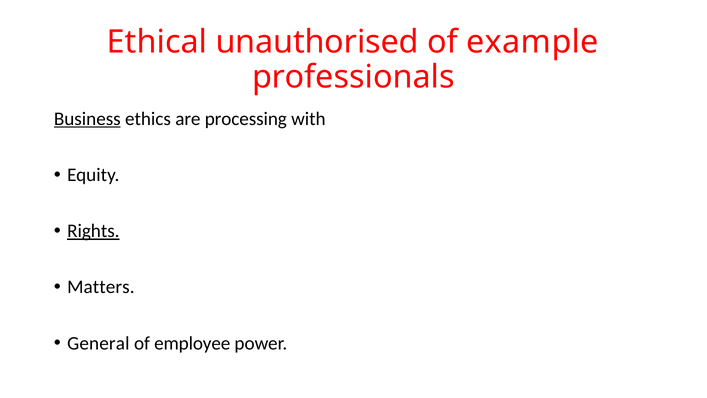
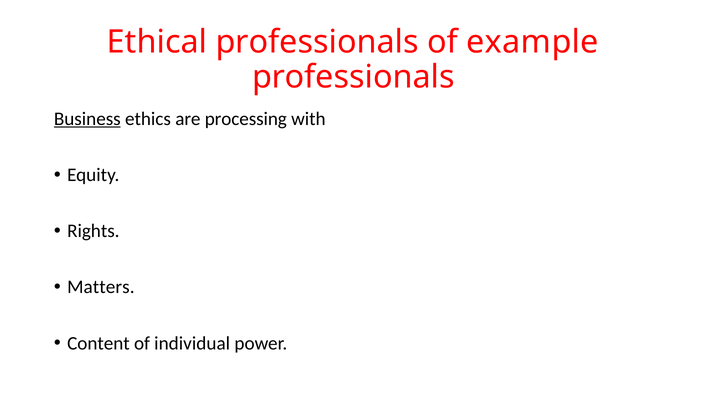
Ethical unauthorised: unauthorised -> professionals (317, 42)
Rights underline: present -> none (93, 231)
General: General -> Content (98, 343)
employee: employee -> individual (192, 343)
